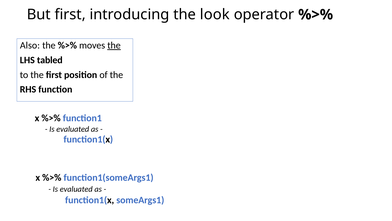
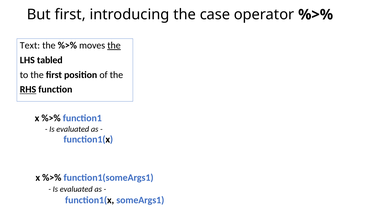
look: look -> case (215, 15)
Also: Also -> Text (30, 45)
RHS underline: none -> present (28, 89)
